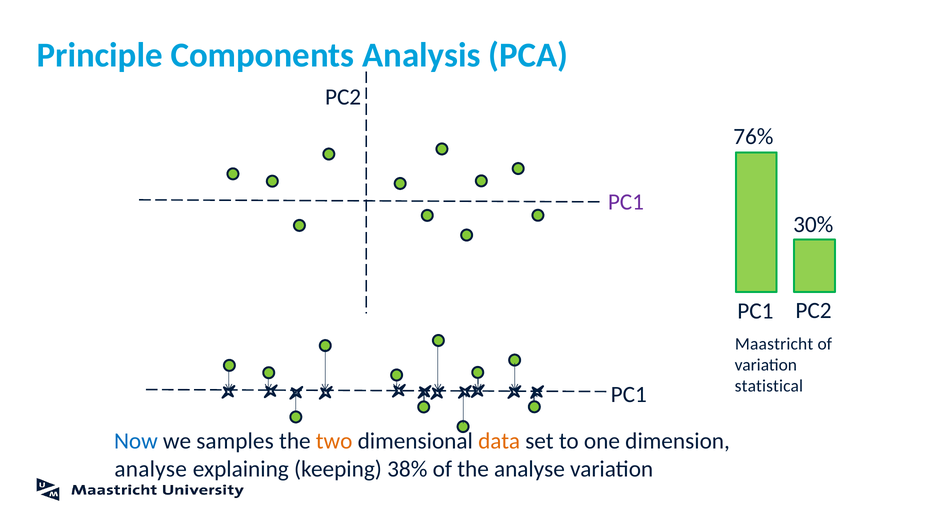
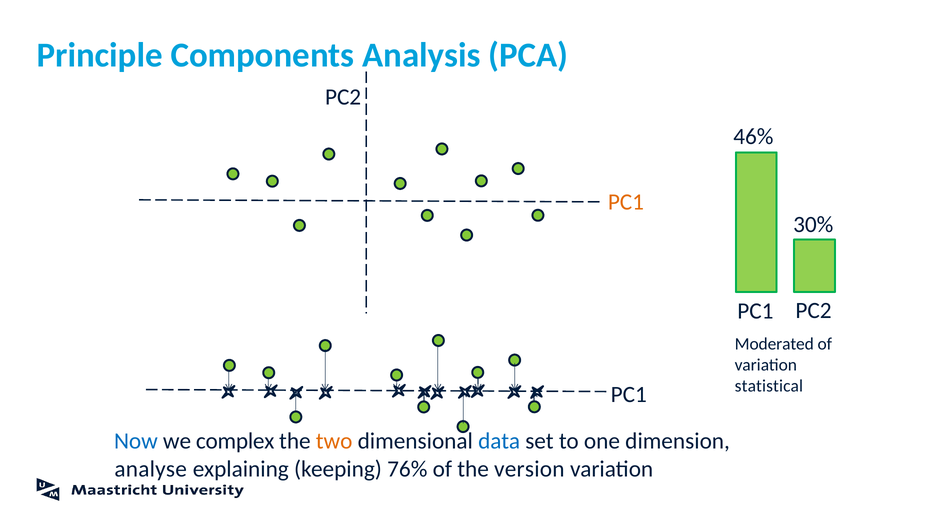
76%: 76% -> 46% (753, 137)
PC1 colour: purple -> orange (626, 202)
Maastricht: Maastricht -> Moderated (774, 344)
samples: samples -> complex (235, 441)
data colour: orange -> blue (499, 441)
38%: 38% -> 76% (407, 469)
the analyse: analyse -> version (529, 469)
